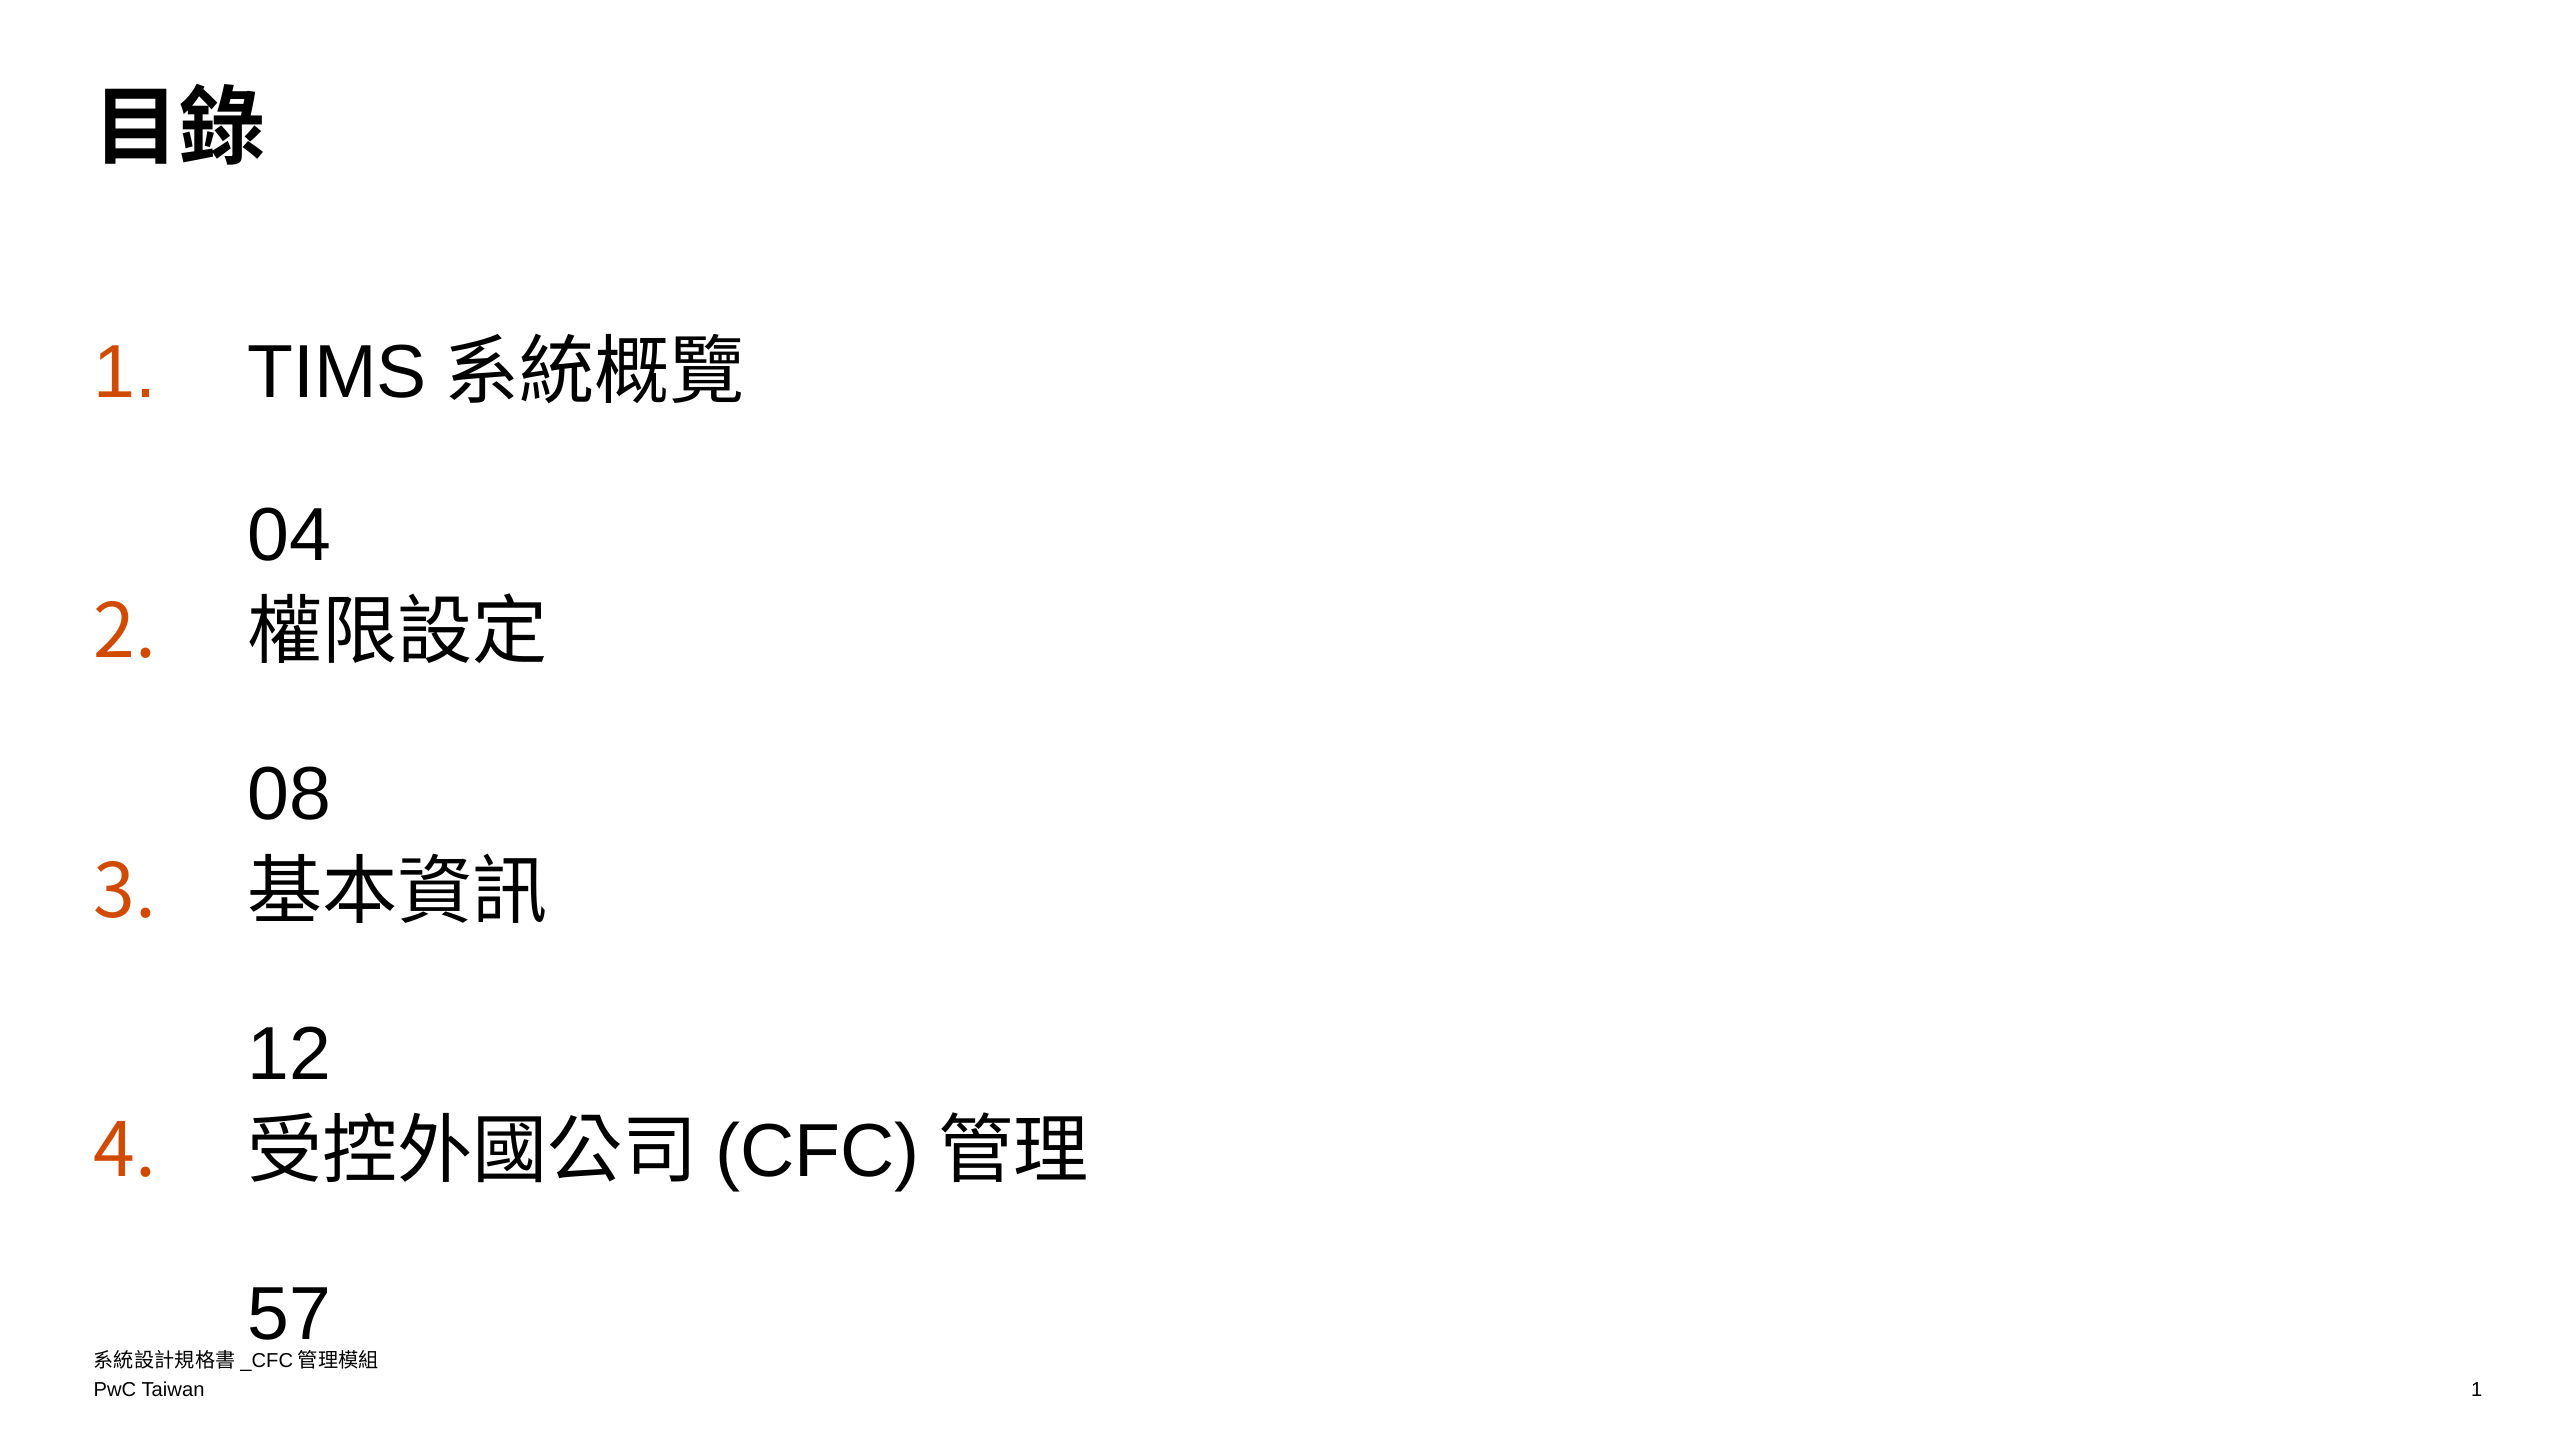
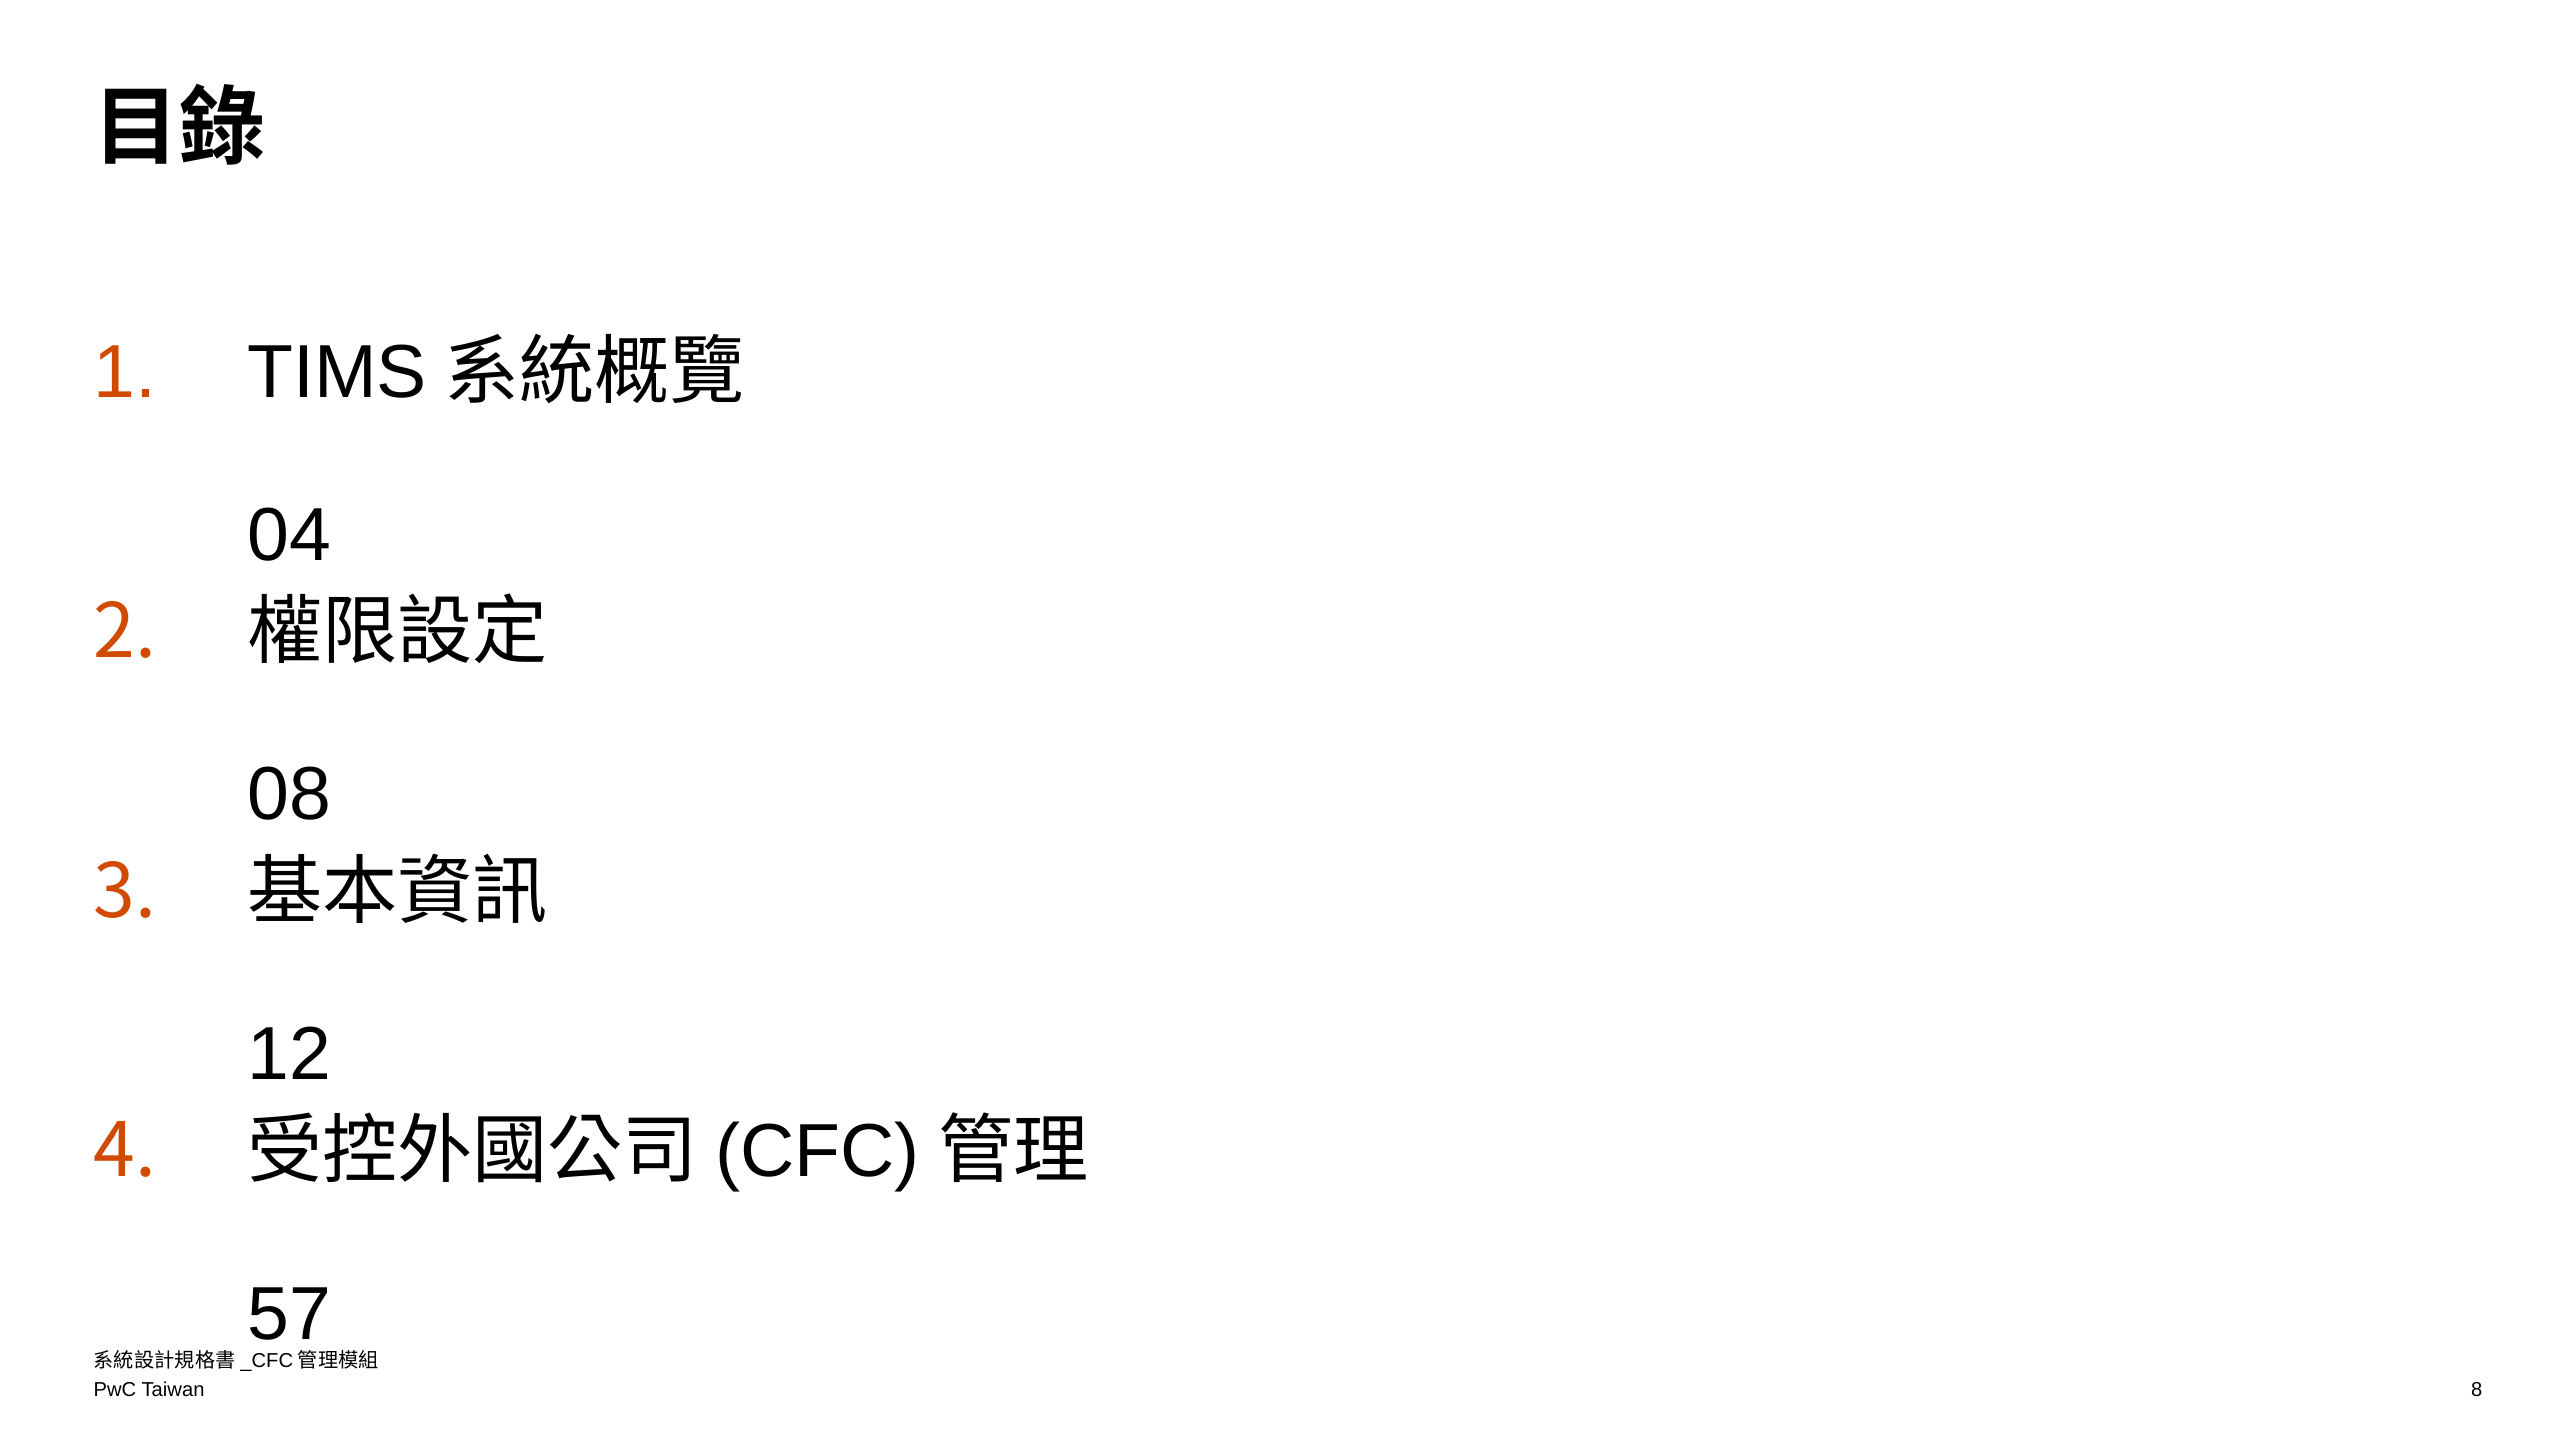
1: 1 -> 8 (2477, 1390)
